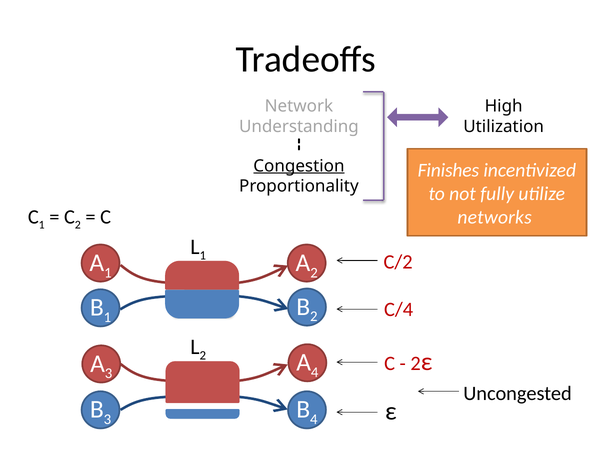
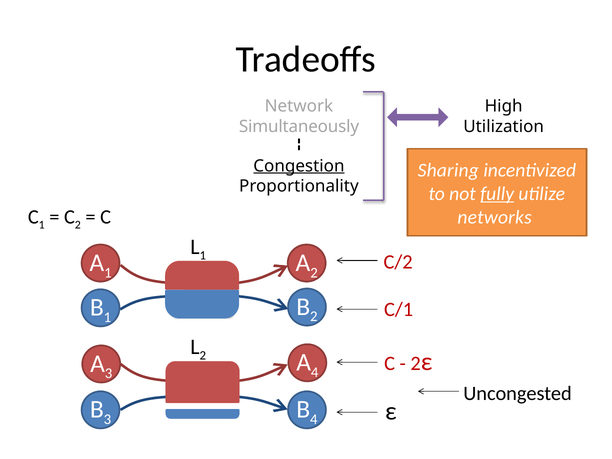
Understanding: Understanding -> Simultaneously (299, 127)
Finishes: Finishes -> Sharing (448, 170)
fully underline: none -> present (497, 194)
C/4: C/4 -> C/1 (399, 310)
